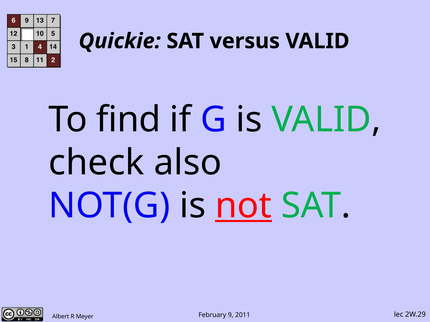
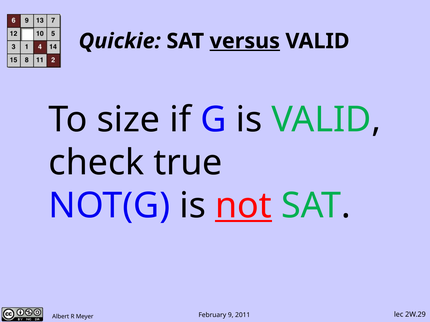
versus underline: none -> present (245, 41)
find: find -> size (129, 120)
also: also -> true (188, 163)
